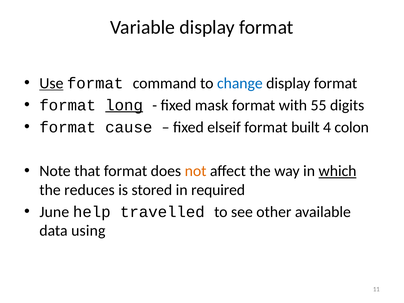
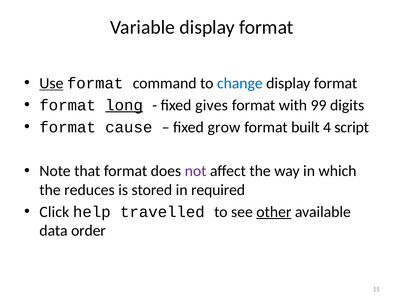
mask: mask -> gives (212, 105)
55: 55 -> 99 (319, 105)
elseif: elseif -> grow (224, 127)
colon: colon -> script (352, 127)
not colour: orange -> purple (196, 171)
which underline: present -> none (338, 171)
June: June -> Click (54, 212)
other underline: none -> present (274, 212)
using: using -> order (88, 231)
